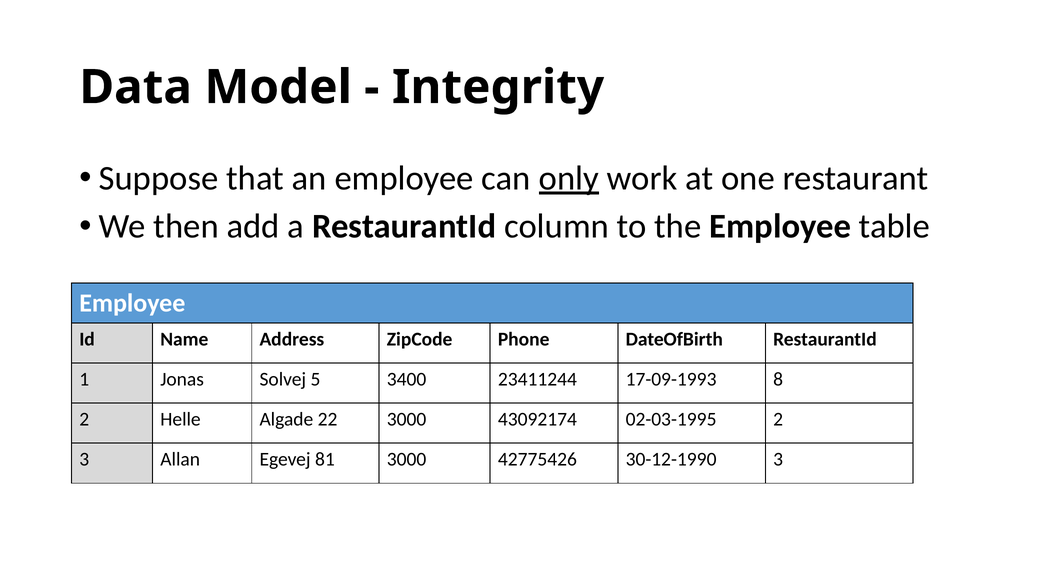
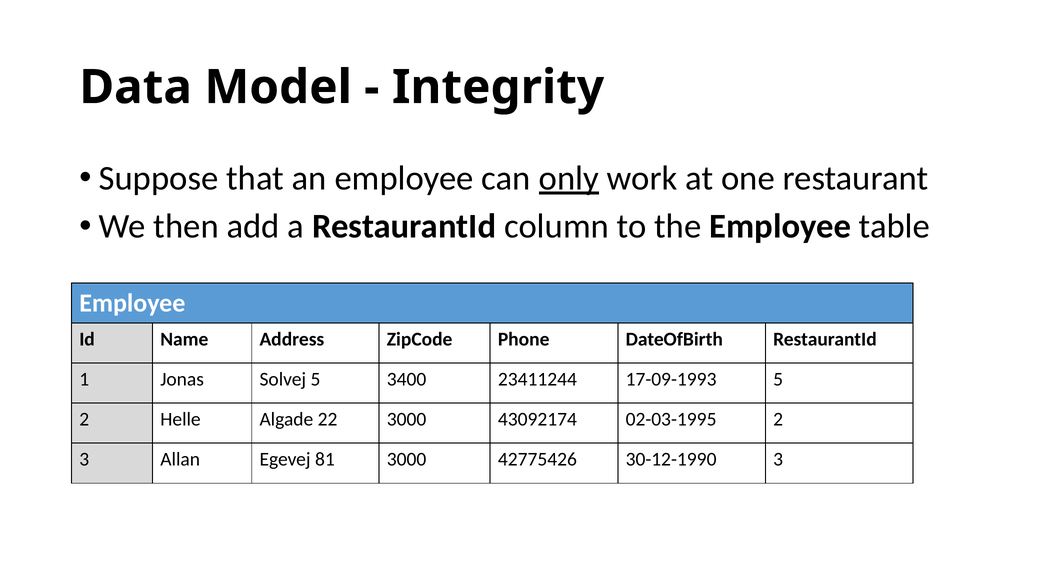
17-09-1993 8: 8 -> 5 (778, 379)
